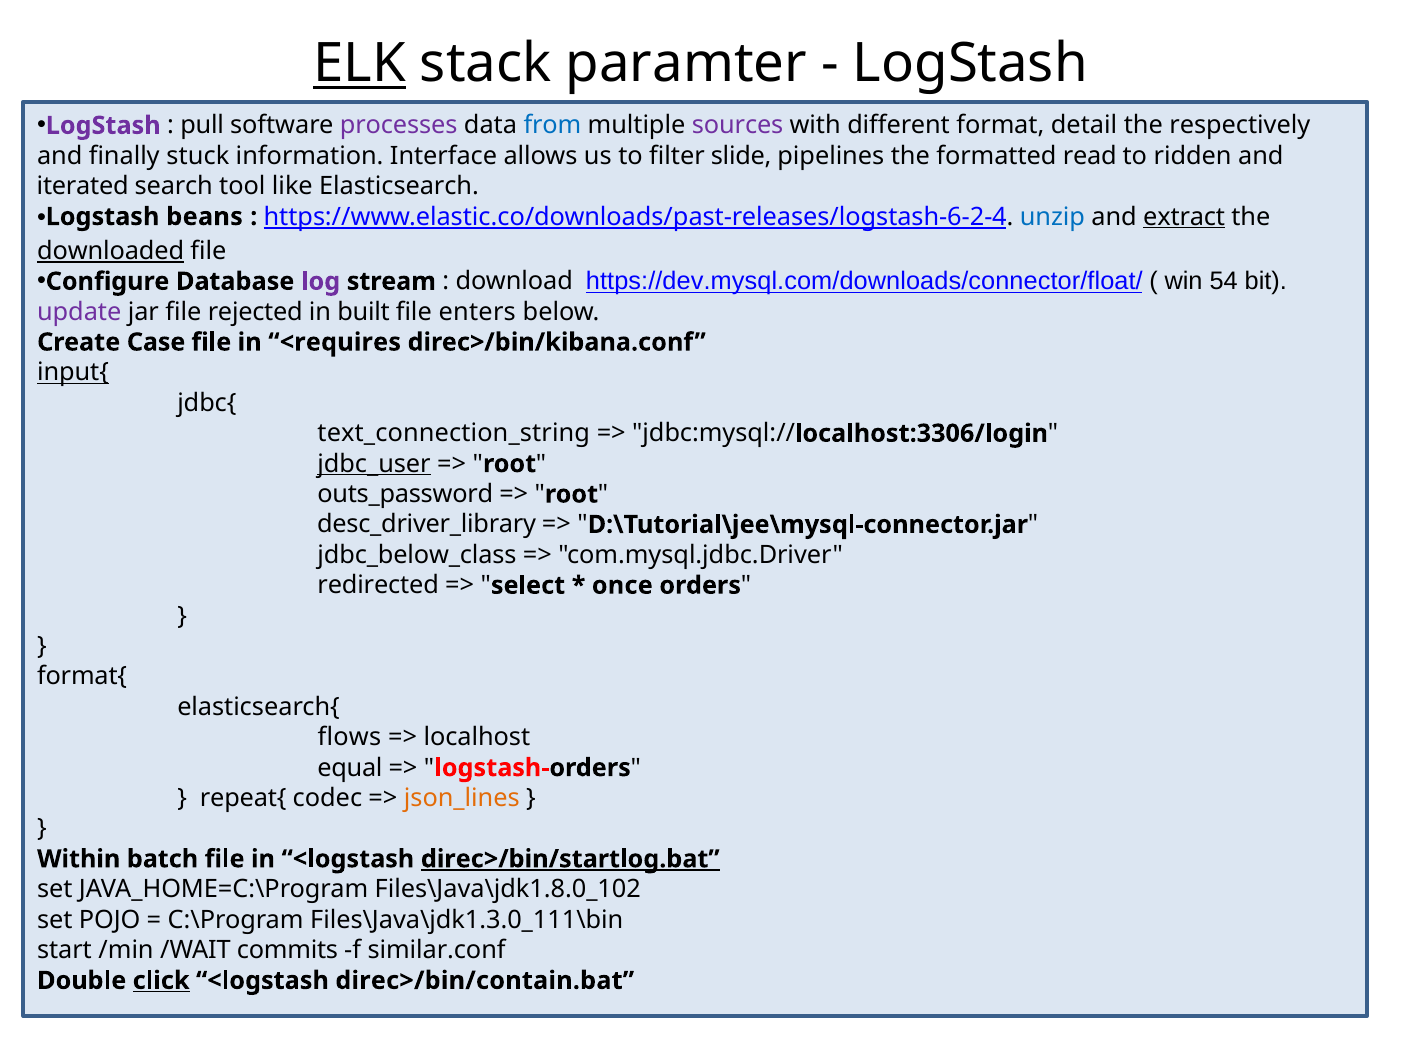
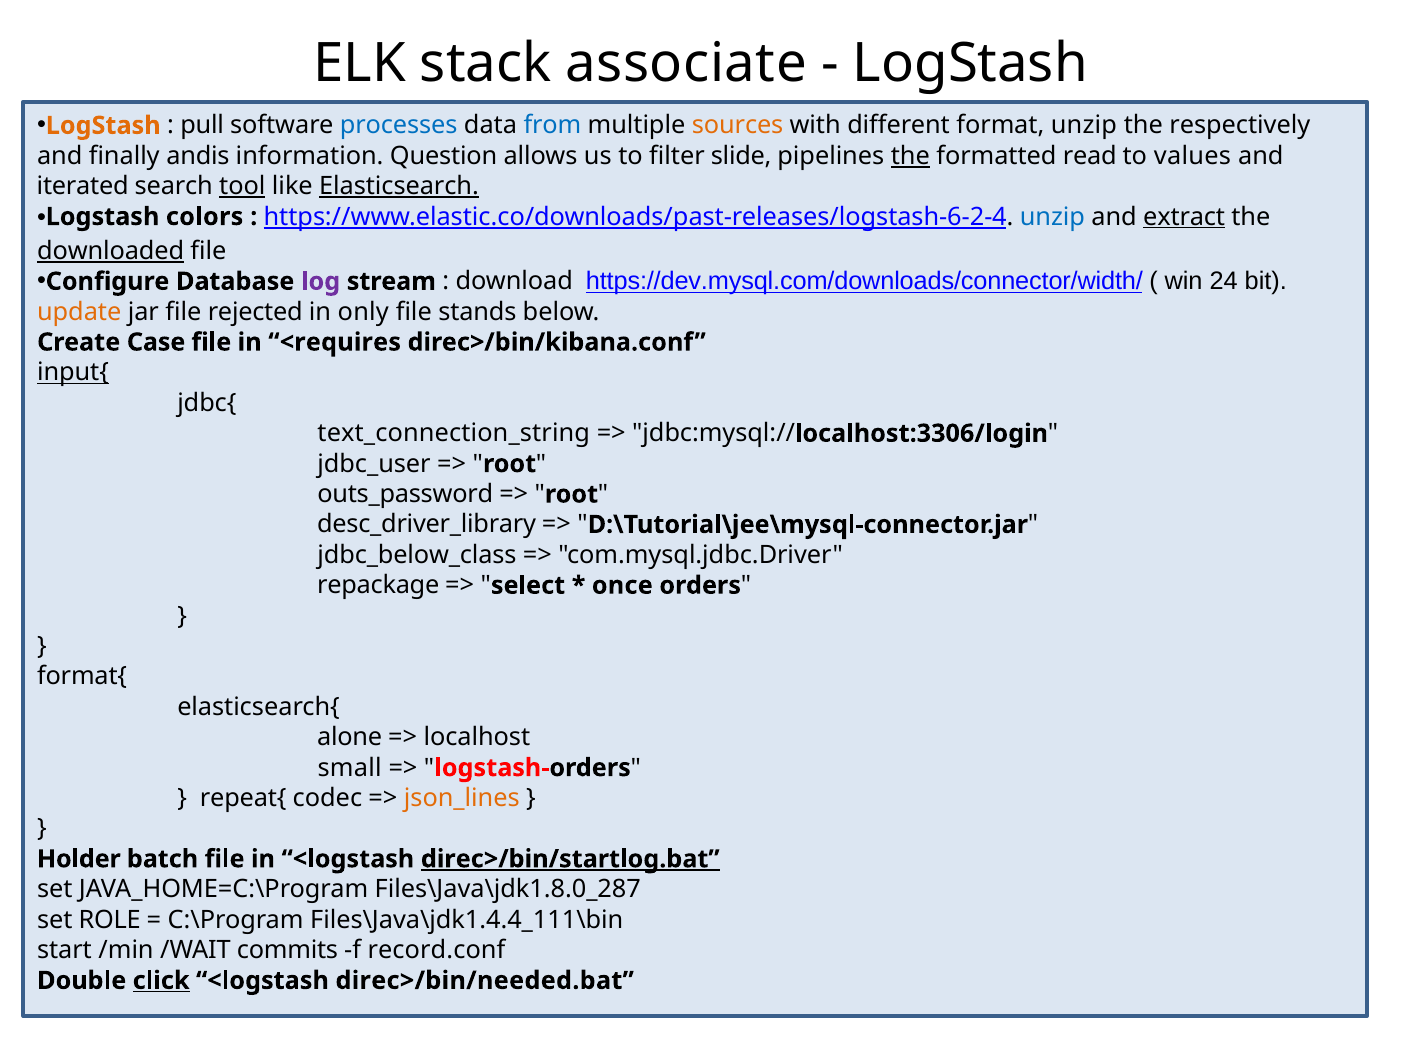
ELK underline: present -> none (360, 64)
paramter: paramter -> associate (686, 64)
LogStash colour: purple -> orange (103, 126)
processes colour: purple -> blue (399, 126)
sources colour: purple -> orange (738, 126)
format detail: detail -> unzip (1084, 126)
stuck: stuck -> andis (198, 156)
Interface: Interface -> Question (444, 156)
the underline: none -> present (910, 156)
ridden: ridden -> values (1192, 156)
tool underline: none -> present (242, 186)
Elasticsearch underline: none -> present (399, 186)
beans: beans -> colors (205, 217)
https://dev.mysql.com/downloads/connector/float/: https://dev.mysql.com/downloads/connector/float/ -> https://dev.mysql.com/downloads/connector/width/ (864, 282)
54: 54 -> 24 (1224, 282)
update colour: purple -> orange (79, 312)
built: built -> only (363, 312)
enters: enters -> stands (477, 312)
jdbc_user underline: present -> none (374, 464)
redirected: redirected -> repackage (378, 586)
flows: flows -> alone (350, 738)
equal: equal -> small (350, 768)
Within: Within -> Holder (79, 859)
Files\Java\jdk1.8.0_102: Files\Java\jdk1.8.0_102 -> Files\Java\jdk1.8.0_287 (508, 890)
POJO: POJO -> ROLE (110, 920)
Files\Java\jdk1.3.0_111\bin: Files\Java\jdk1.3.0_111\bin -> Files\Java\jdk1.4.4_111\bin (467, 920)
similar.conf: similar.conf -> record.conf (436, 951)
direc>/bin/contain.bat: direc>/bin/contain.bat -> direc>/bin/needed.bat (485, 981)
